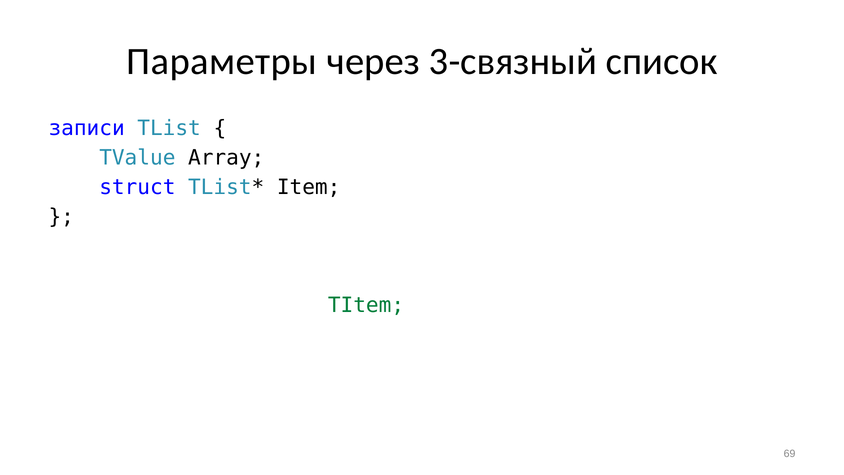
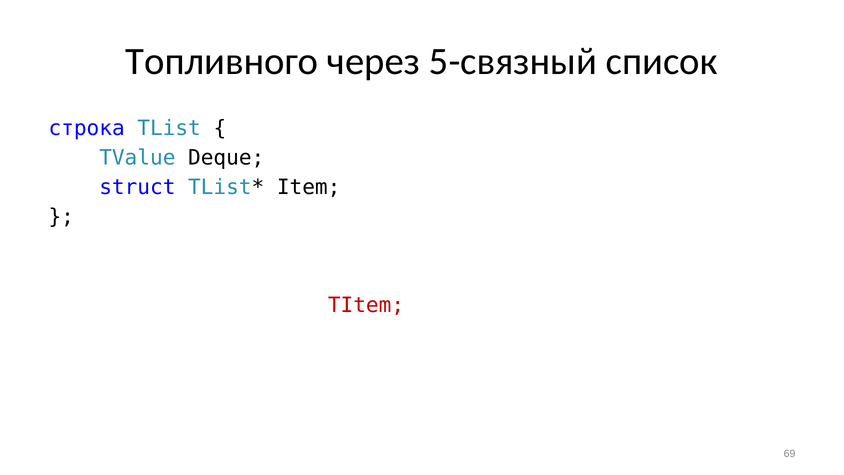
Параметры: Параметры -> Топливного (222, 61)
3-связный: 3-связный -> 5-связный (513, 61)
записи: записи -> строка (87, 128)
Array: Array -> Deque (226, 158)
TItem colour: green -> red (366, 305)
